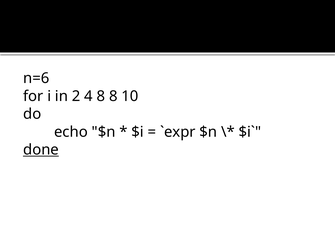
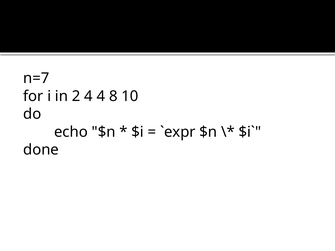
n=6: n=6 -> n=7 (36, 78)
4 8: 8 -> 4 (101, 96)
done underline: present -> none (41, 150)
